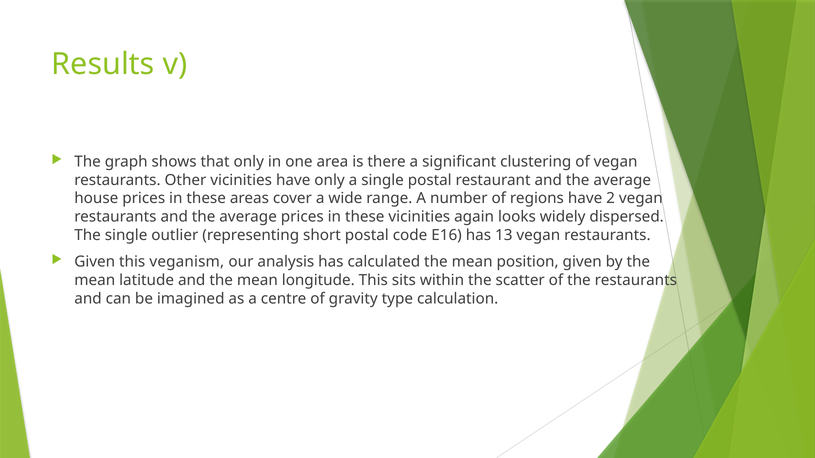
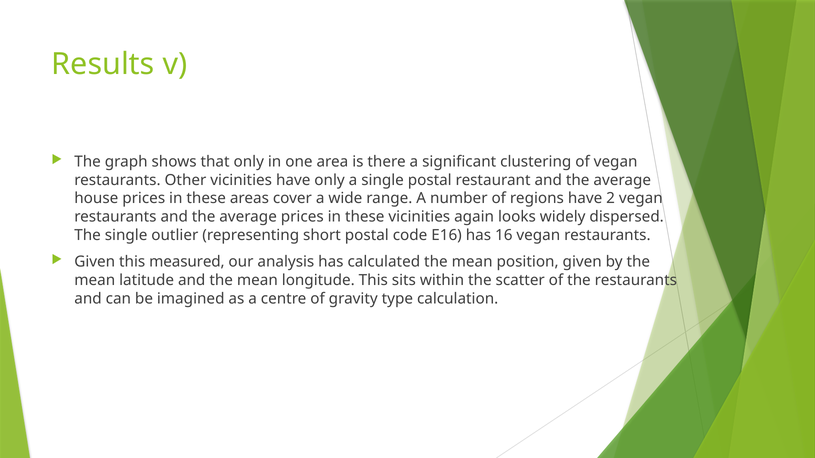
13: 13 -> 16 (504, 235)
veganism: veganism -> measured (187, 262)
